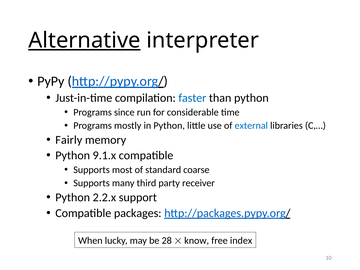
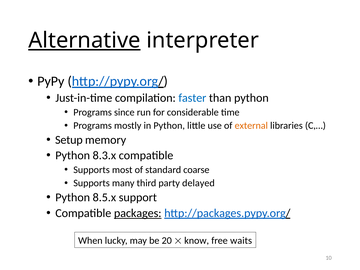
external colour: blue -> orange (251, 126)
Fairly: Fairly -> Setup (69, 140)
9.1.x: 9.1.x -> 8.3.x (104, 155)
receiver: receiver -> delayed (198, 183)
2.2.x: 2.2.x -> 8.5.x (104, 197)
packages underline: none -> present (138, 213)
28: 28 -> 20 (167, 241)
index: index -> waits (241, 241)
